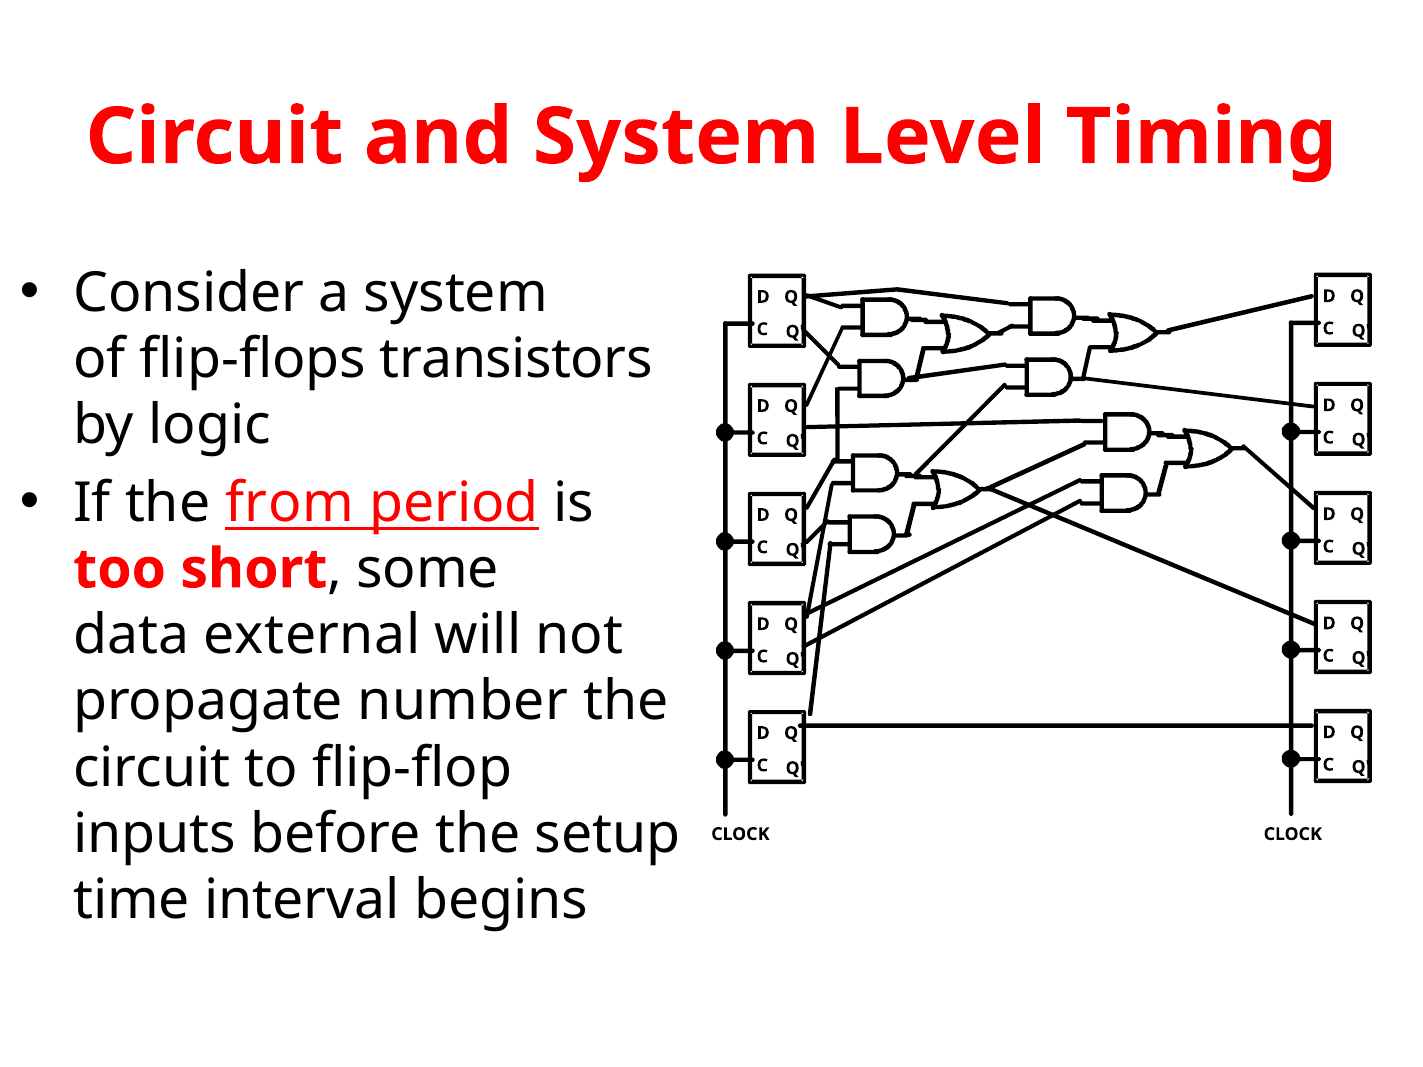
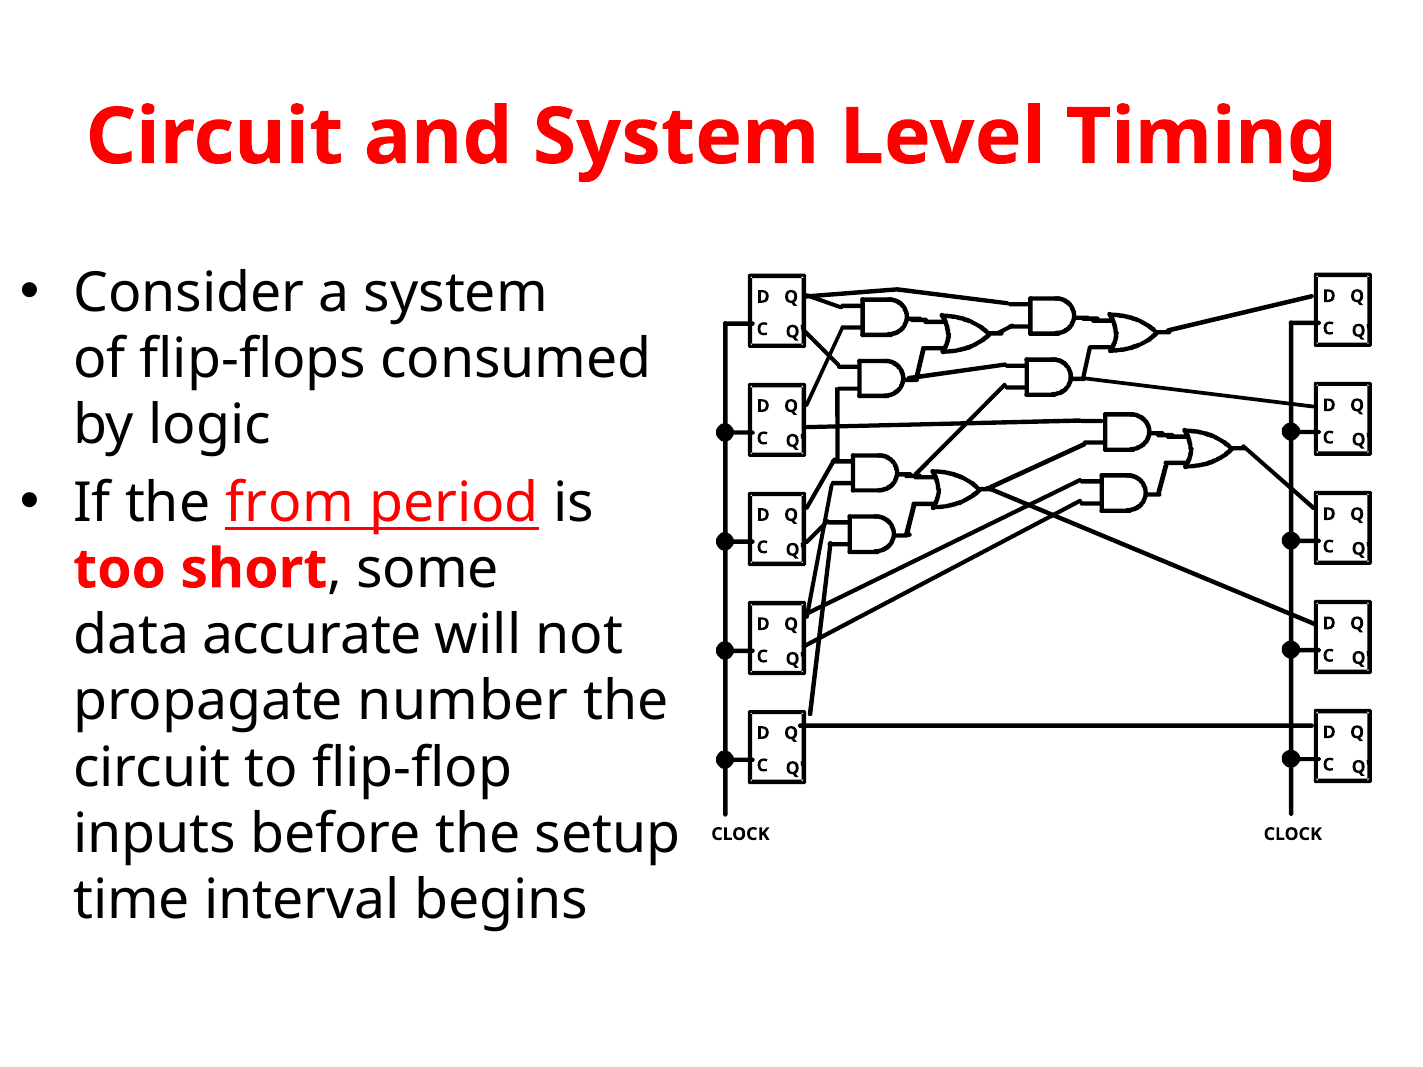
transistors: transistors -> consumed (516, 359)
external: external -> accurate (312, 636)
